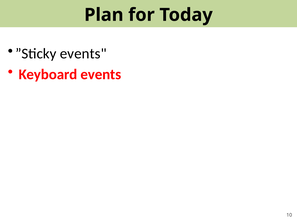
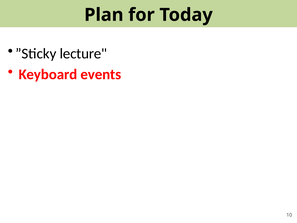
”Sticky events: events -> lecture (83, 54)
